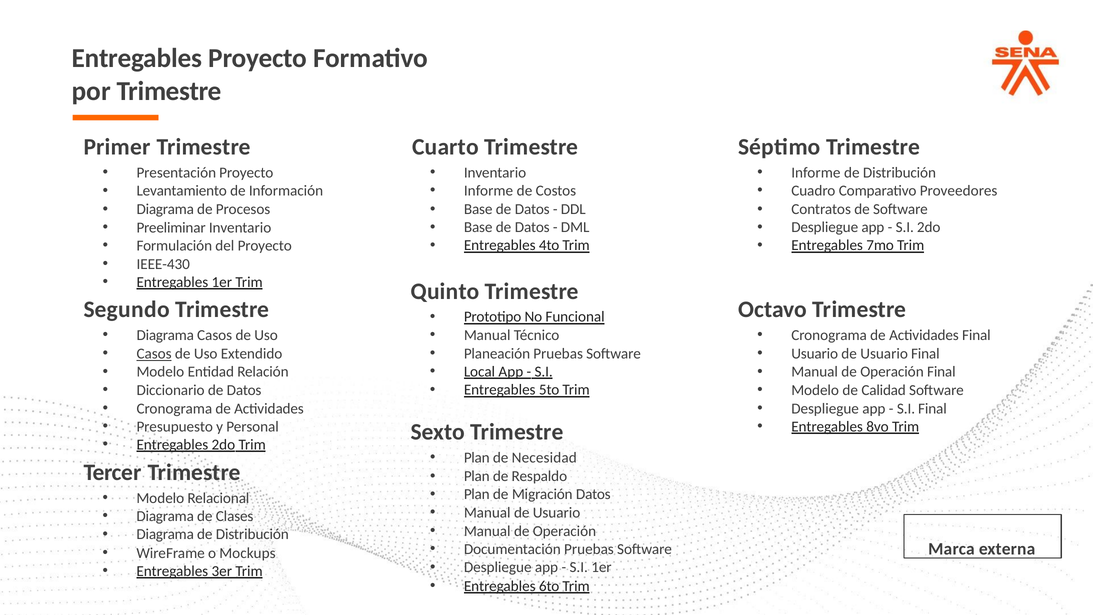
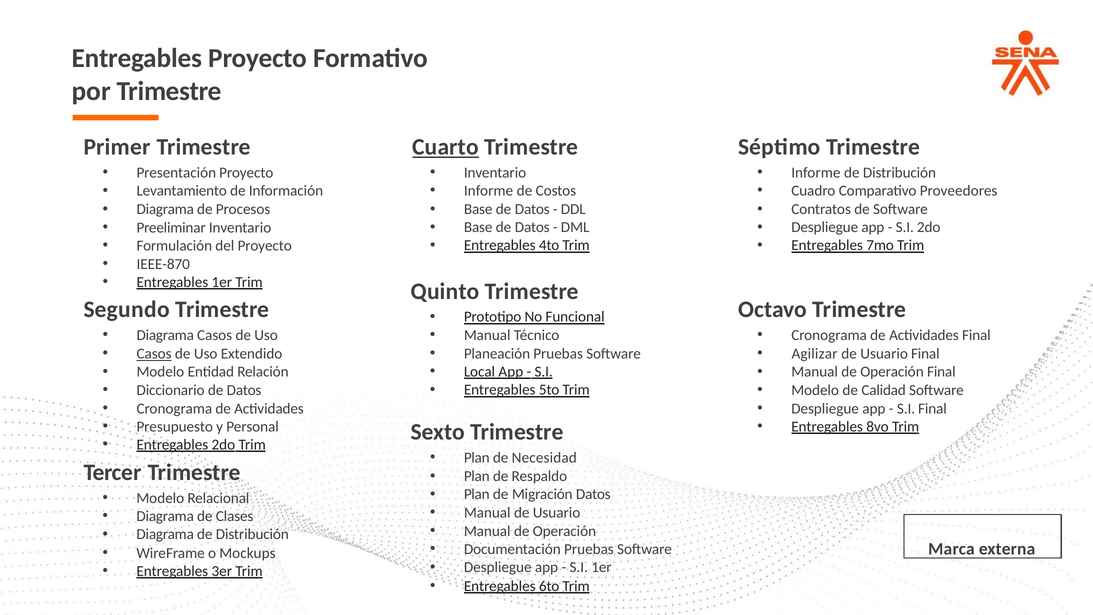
Cuarto underline: none -> present (446, 147)
IEEE-430: IEEE-430 -> IEEE-870 (163, 264)
Usuario: Usuario -> Agilizar (815, 354)
